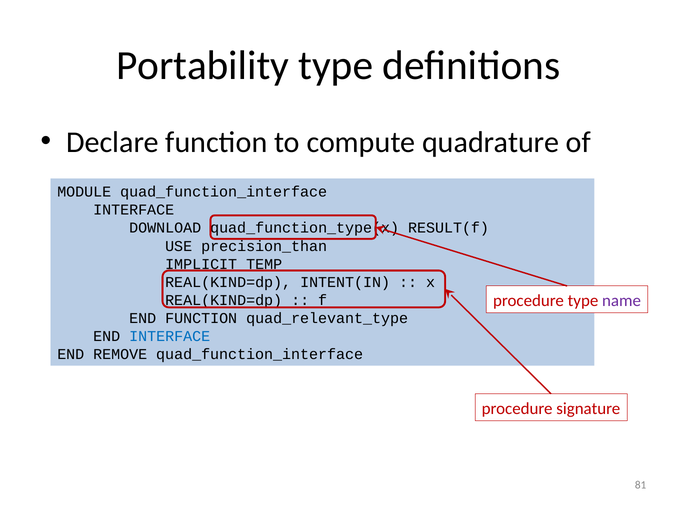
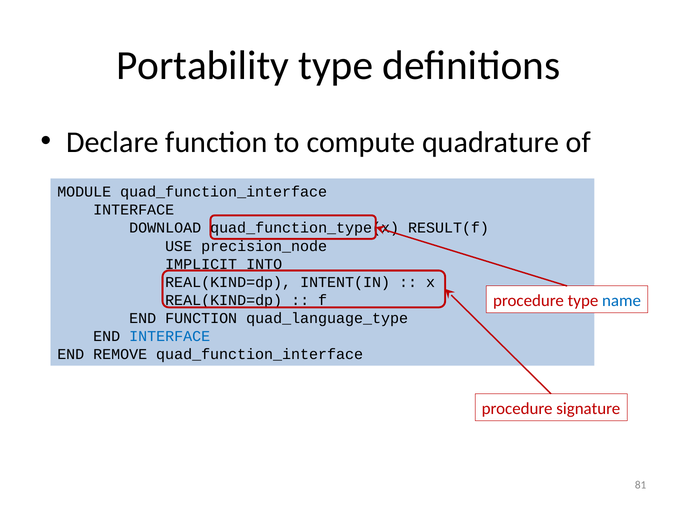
precision_than: precision_than -> precision_node (264, 246)
TEMP: TEMP -> INTO (264, 264)
name colour: purple -> blue (622, 301)
quad_relevant_type: quad_relevant_type -> quad_language_type (327, 318)
